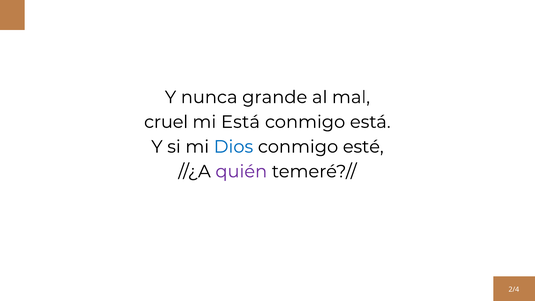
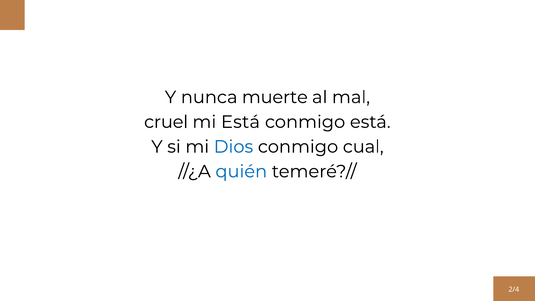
grande: grande -> muerte (275, 97)
esté: esté -> cual (363, 147)
quién colour: purple -> blue (241, 171)
